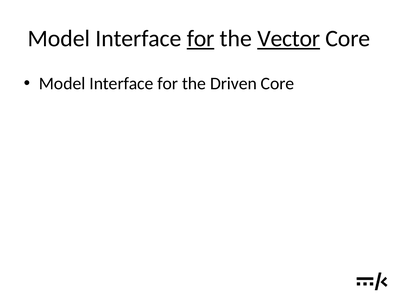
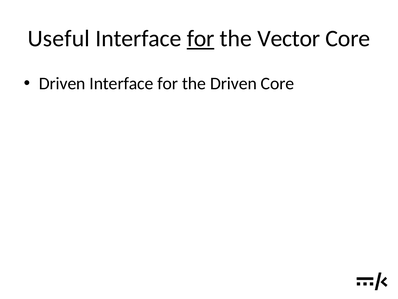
Model: Model -> Useful (59, 38)
Vector underline: present -> none (289, 38)
Model: Model -> Driven (62, 84)
